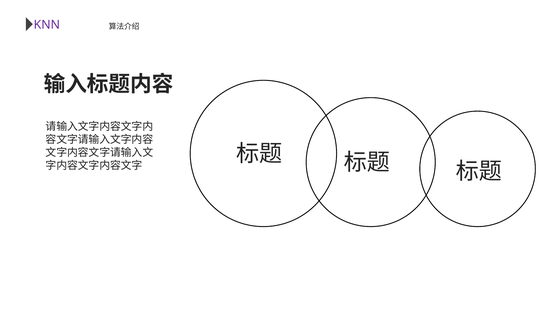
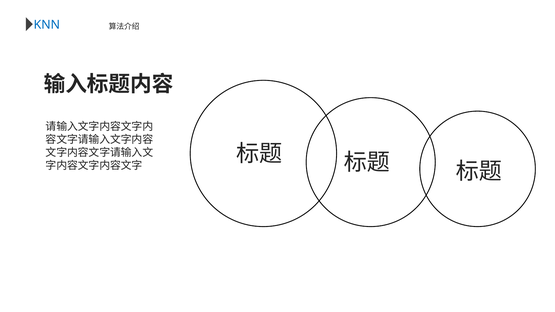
KNN colour: purple -> blue (47, 25)
